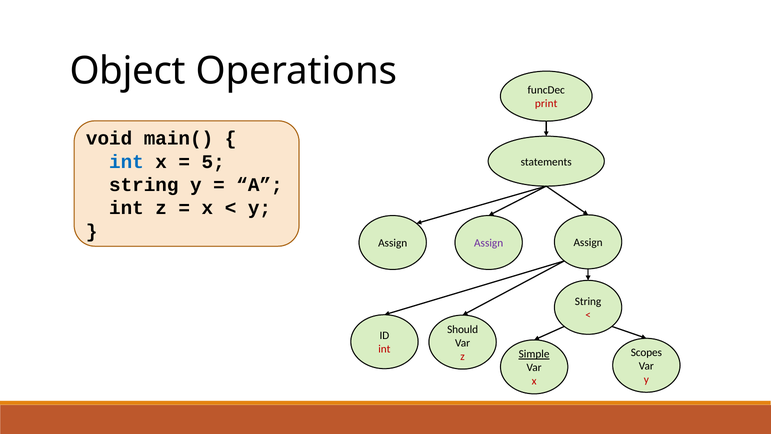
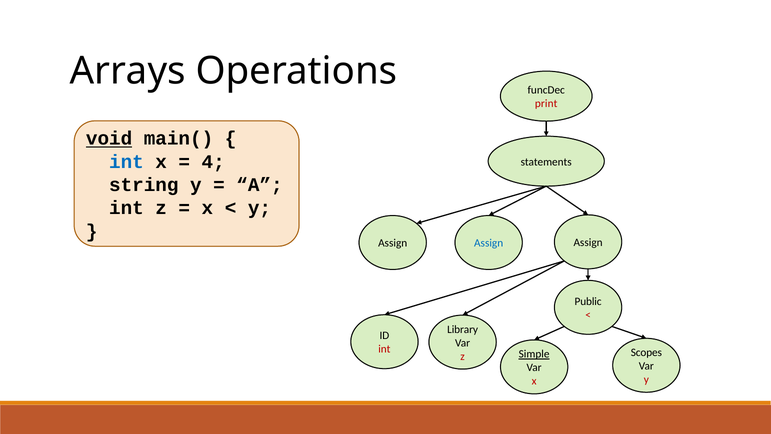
Object: Object -> Arrays (128, 71)
void underline: none -> present (109, 138)
5: 5 -> 4 (213, 162)
Assign colour: purple -> blue (489, 243)
String: String -> Public (588, 301)
Should: Should -> Library (463, 329)
